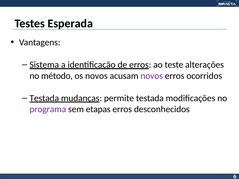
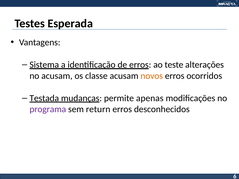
no método: método -> acusam (57, 76)
os novos: novos -> classe (96, 76)
novos colour: purple -> orange (152, 76)
permite testada: testada -> apenas (150, 98)
etapas: etapas -> return (98, 109)
